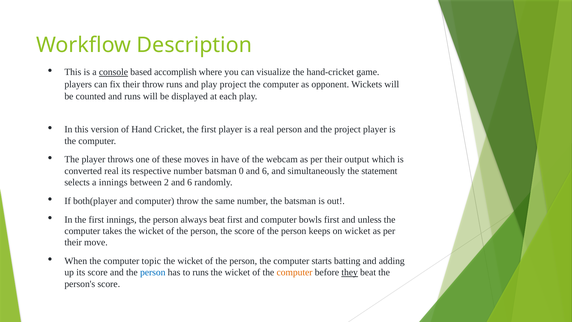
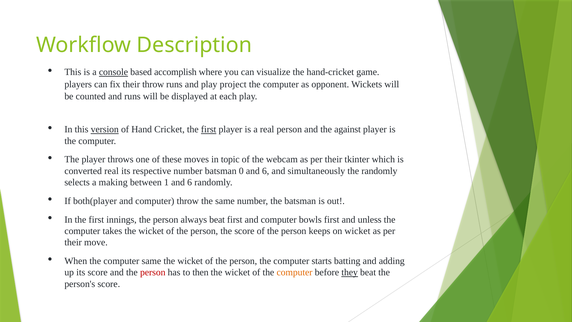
version underline: none -> present (105, 129)
first underline: none -> present (209, 129)
the project: project -> against (348, 129)
have: have -> topic (230, 159)
output: output -> tkinter (357, 159)
the statement: statement -> randomly (379, 171)
a innings: innings -> making (113, 182)
2: 2 -> 1 (166, 182)
computer topic: topic -> same (151, 261)
person colour: blue -> red (153, 272)
to runs: runs -> then (200, 272)
